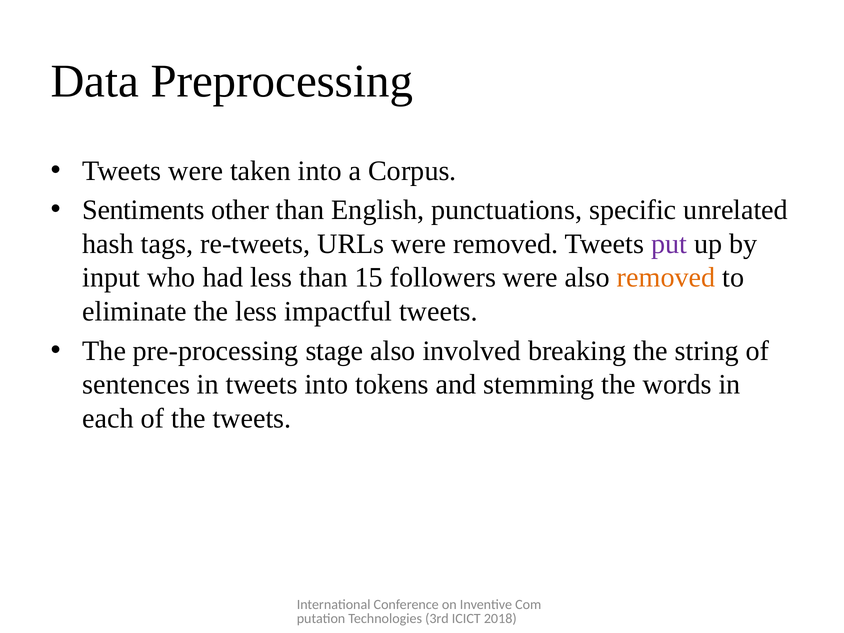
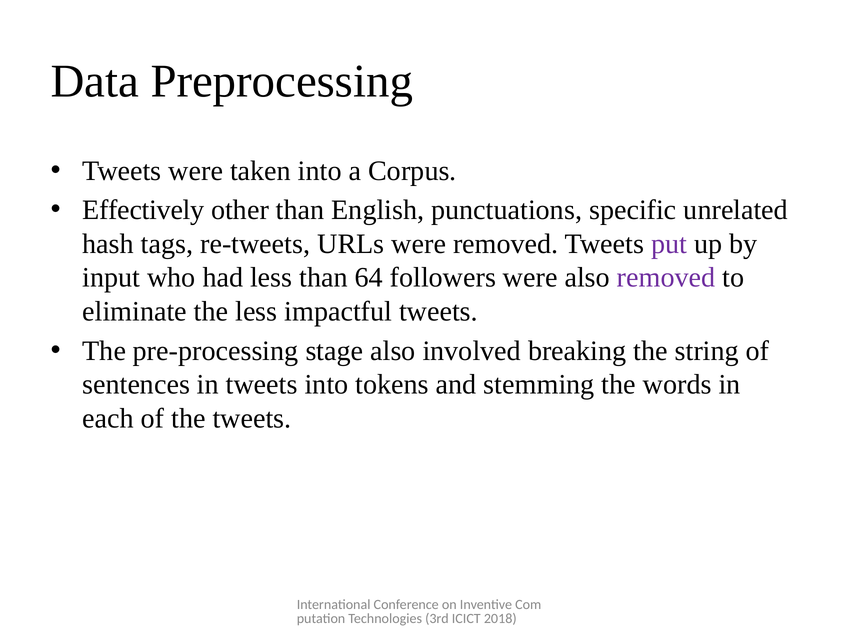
Sentiments: Sentiments -> Effectively (143, 210)
15: 15 -> 64 (369, 278)
removed colour: orange -> purple (666, 278)
